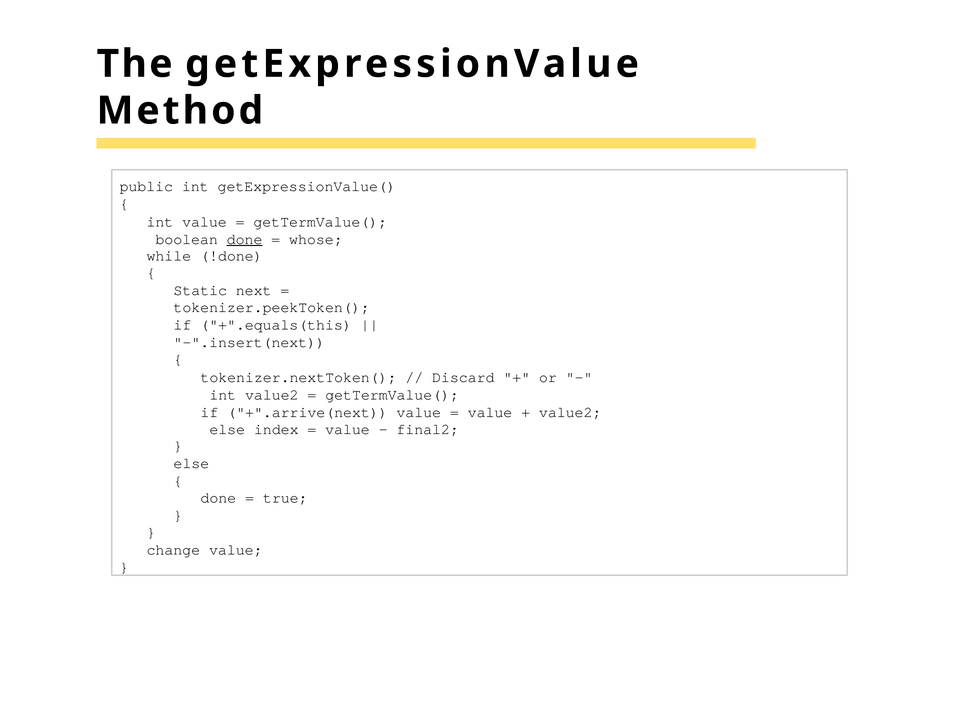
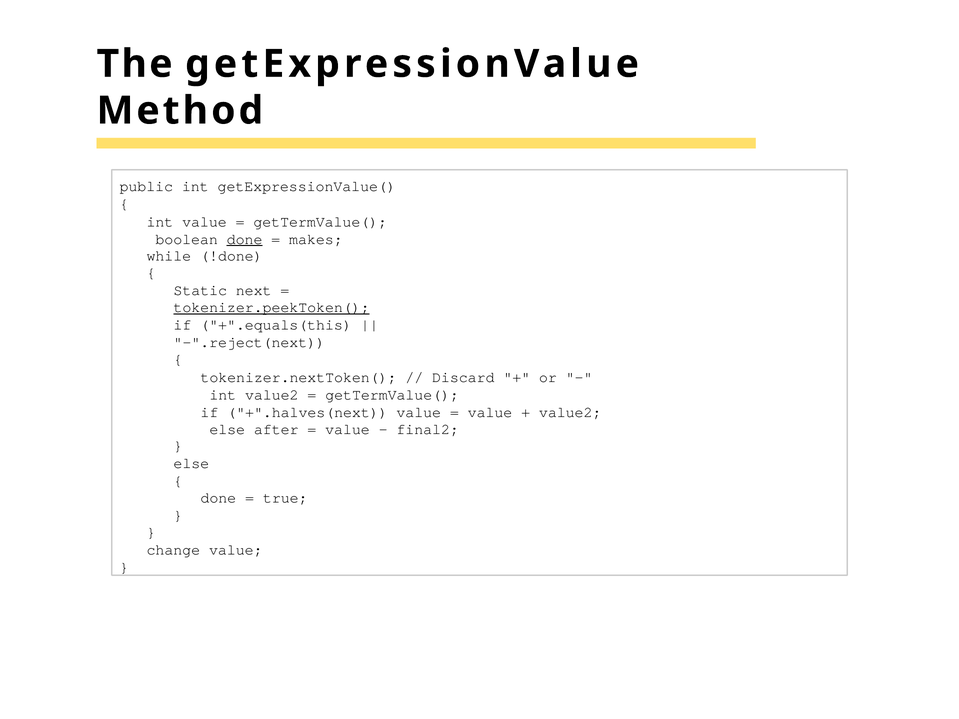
whose: whose -> makes (316, 239)
tokenizer.peekToken( underline: none -> present (272, 308)
-".insert(next: -".insert(next -> -".reject(next (249, 342)
+".arrive(next: +".arrive(next -> +".halves(next (307, 412)
index: index -> after (276, 430)
